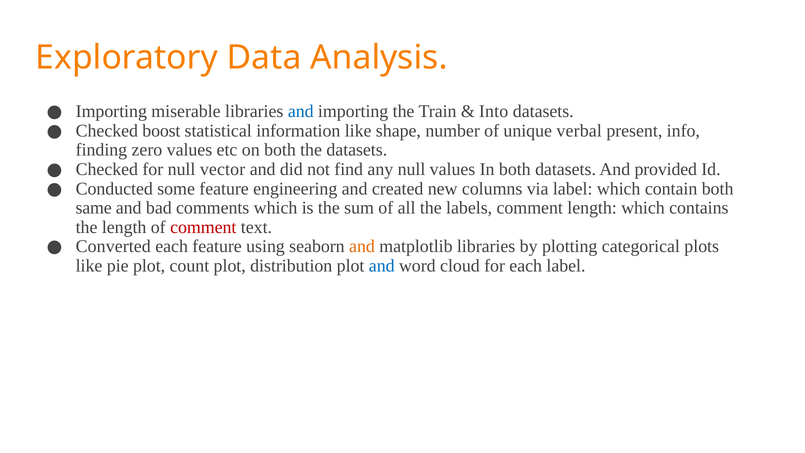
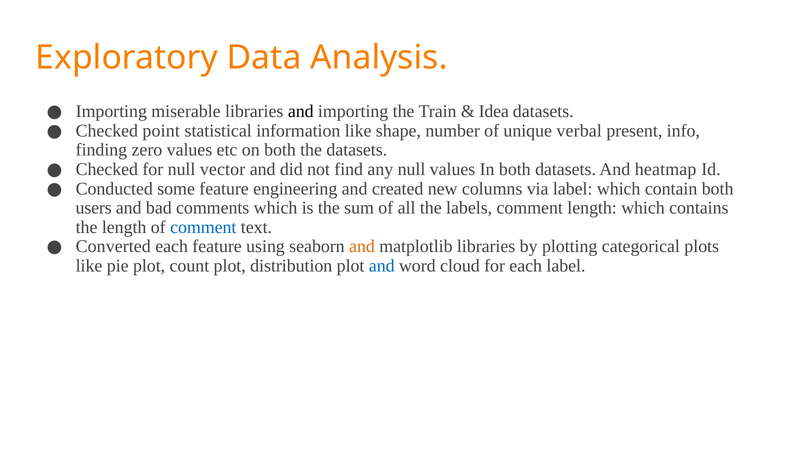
and colour: blue -> black (301, 111)
Into: Into -> Idea (494, 111)
boost: boost -> point (161, 131)
provided: provided -> heatmap (666, 169)
same: same -> users (94, 208)
comment colour: red -> blue (203, 227)
